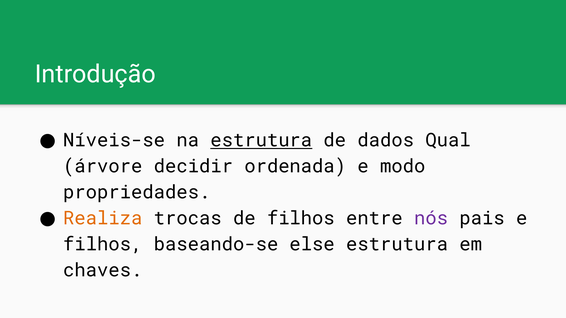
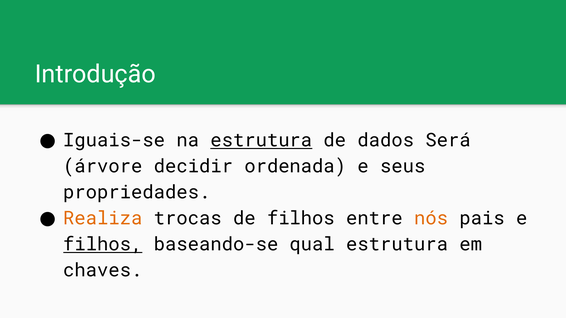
Níveis-se: Níveis-se -> Iguais-se (114, 140)
Qual: Qual -> Será (448, 140)
modo: modo -> seus (403, 167)
nós colour: purple -> orange (431, 219)
filhos underline: none -> present (103, 245)
else: else -> qual (312, 245)
